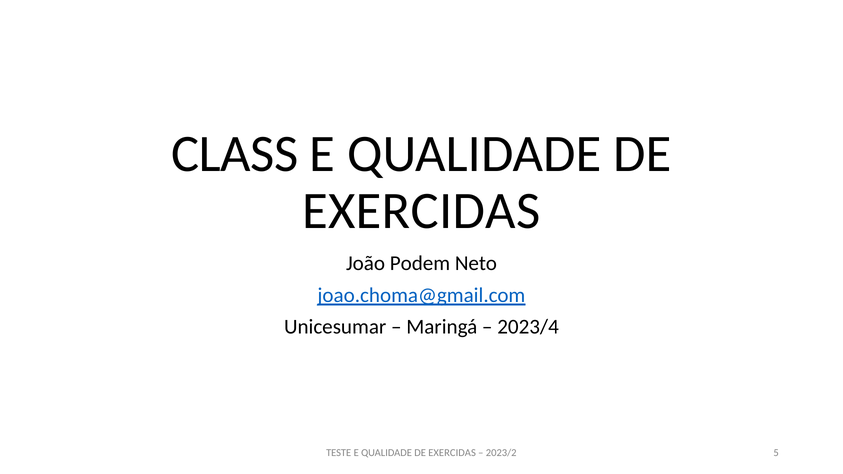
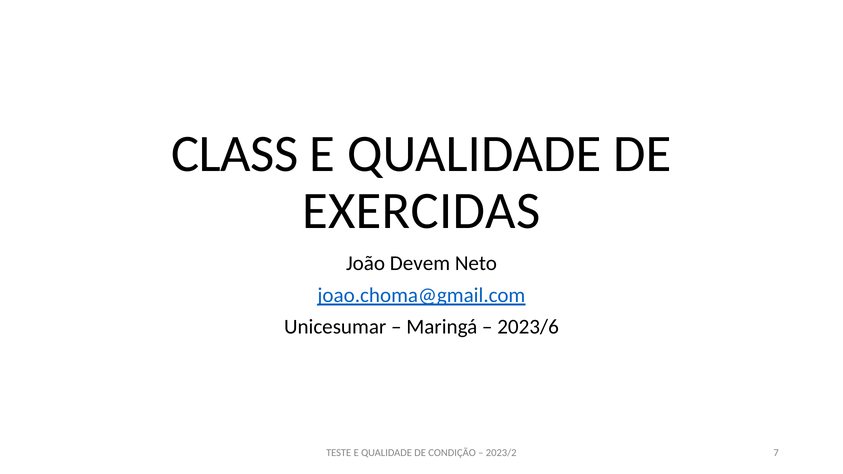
Podem: Podem -> Devem (420, 263)
2023/4: 2023/4 -> 2023/6 (528, 327)
EXERCIDAS: EXERCIDAS -> CONDIÇÃO (452, 453)
5: 5 -> 7 (776, 453)
